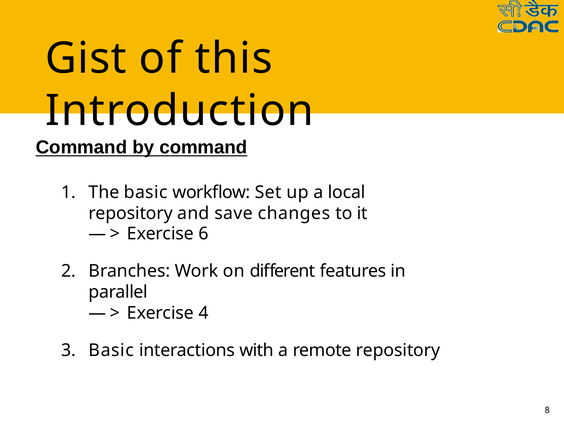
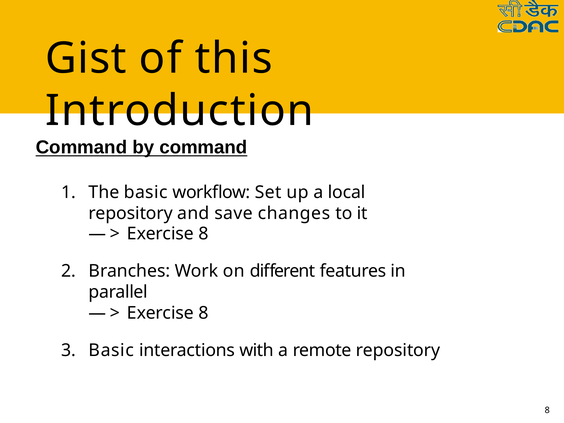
6: 6 -> 8 (204, 234)
4: 4 -> 8 (204, 313)
